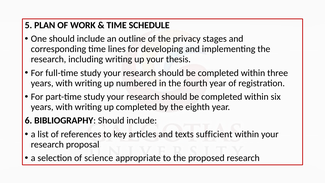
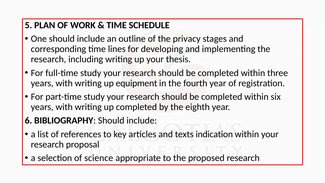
numbered: numbered -> equipment (136, 83)
sufficient: sufficient -> indication (214, 134)
